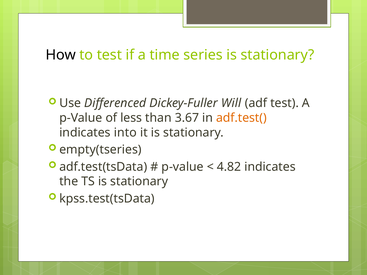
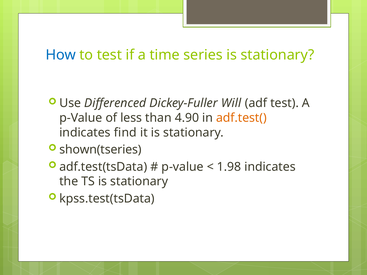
How colour: black -> blue (61, 55)
3.67: 3.67 -> 4.90 (187, 118)
into: into -> find (125, 133)
empty(tseries: empty(tseries -> shown(tseries (100, 150)
4.82: 4.82 -> 1.98 (229, 167)
